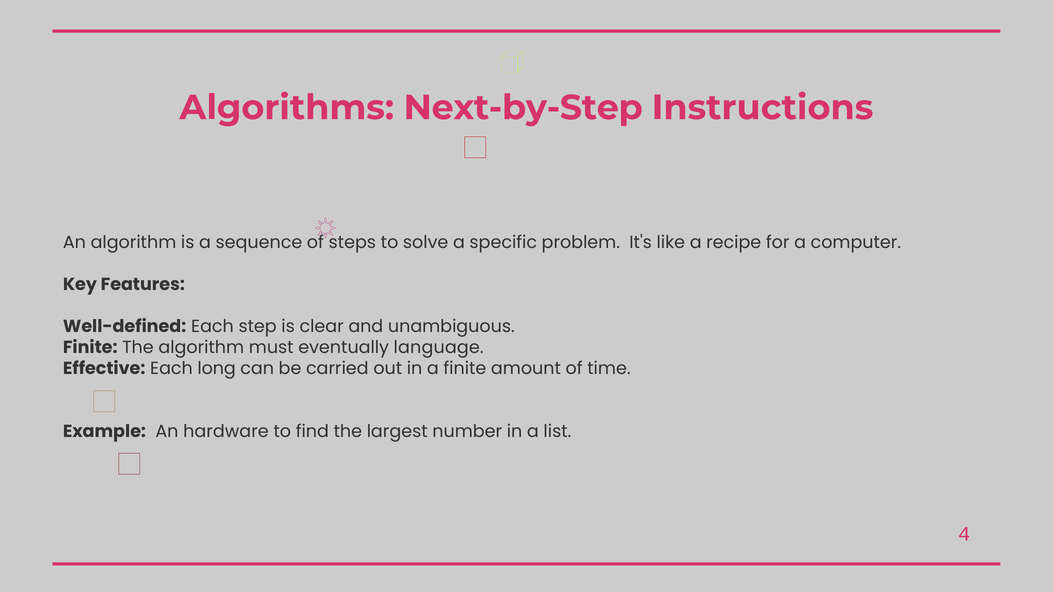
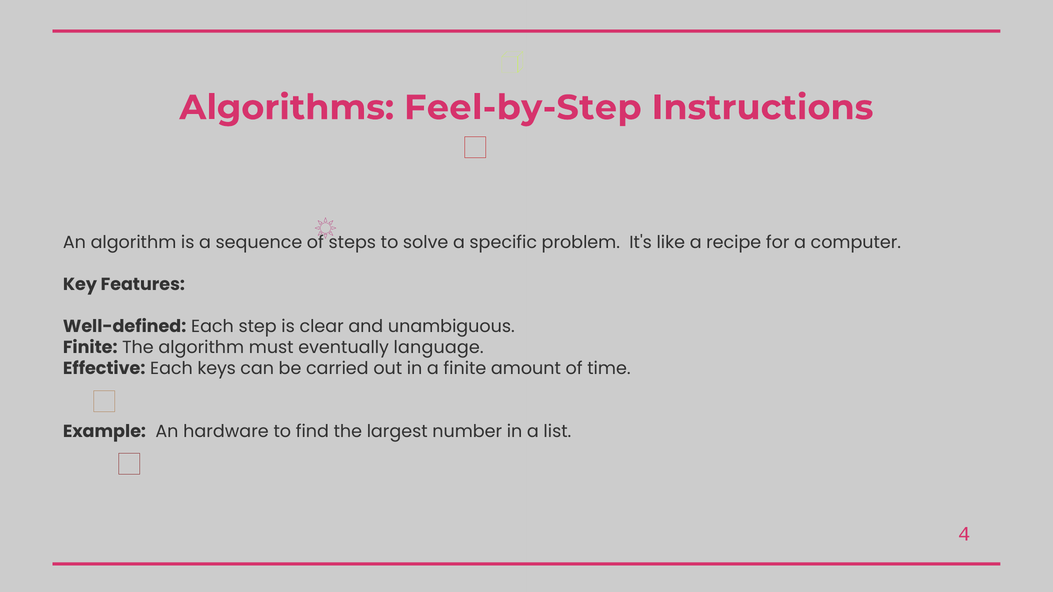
Next-by-Step: Next-by-Step -> Feel-by-Step (523, 108)
long: long -> keys (217, 369)
